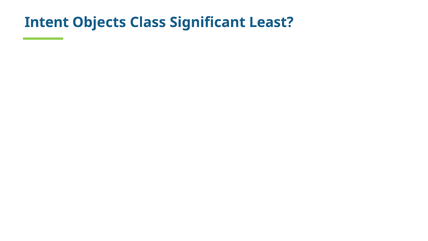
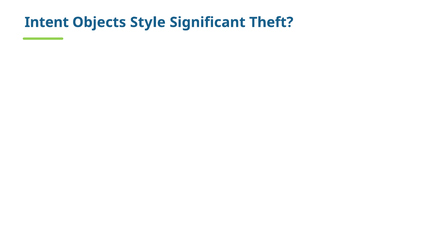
Class: Class -> Style (148, 22)
Least: Least -> Theft (271, 22)
